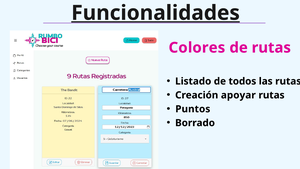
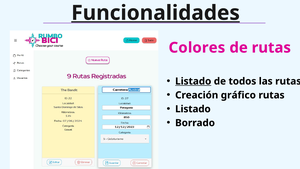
Listado underline: none -> present (193, 81)
apoyar: apoyar -> gráfico (238, 95)
Puntos: Puntos -> Listado (193, 109)
